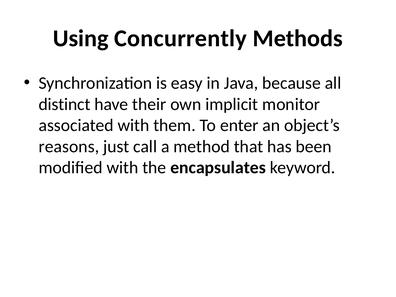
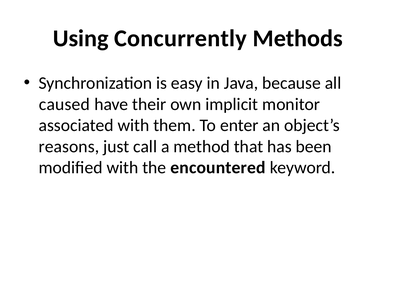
distinct: distinct -> caused (64, 104)
encapsulates: encapsulates -> encountered (218, 168)
